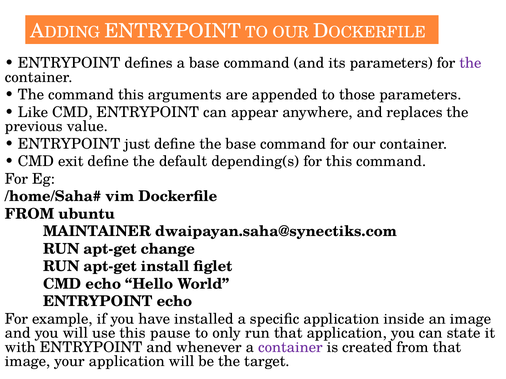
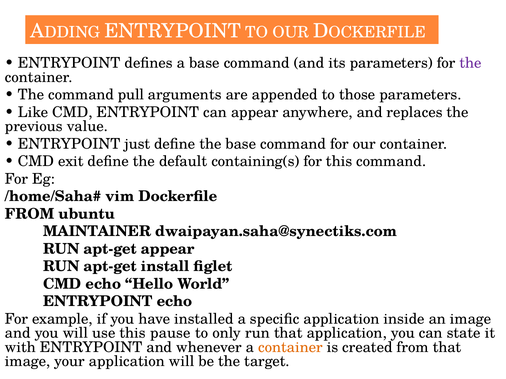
command this: this -> pull (131, 95)
depending(s: depending(s -> containing(s (255, 162)
apt-get change: change -> appear (168, 249)
container colour: purple -> orange (290, 348)
